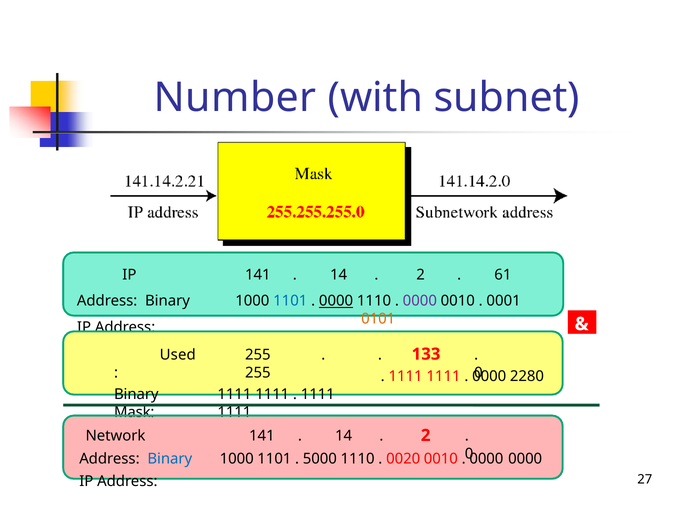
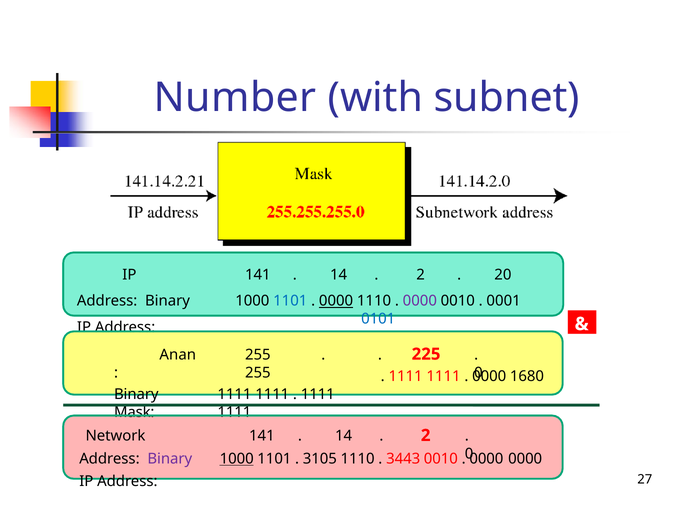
61: 61 -> 20 (503, 275)
0101 colour: orange -> blue (378, 319)
Used: Used -> Anan (178, 355)
133: 133 -> 225 (426, 354)
2280: 2280 -> 1680 (527, 376)
Binary colour: blue -> purple (170, 459)
1000 underline: none -> present (237, 459)
5000: 5000 -> 3105 (320, 459)
0020: 0020 -> 3443 (403, 459)
